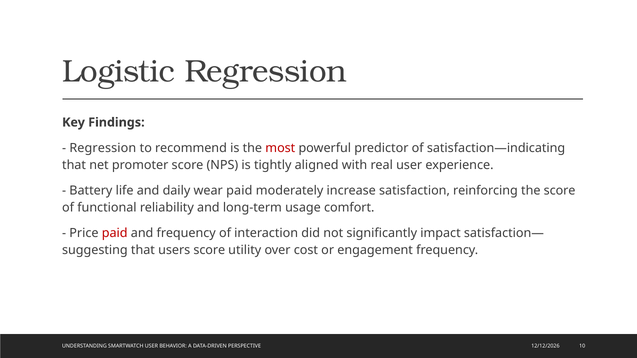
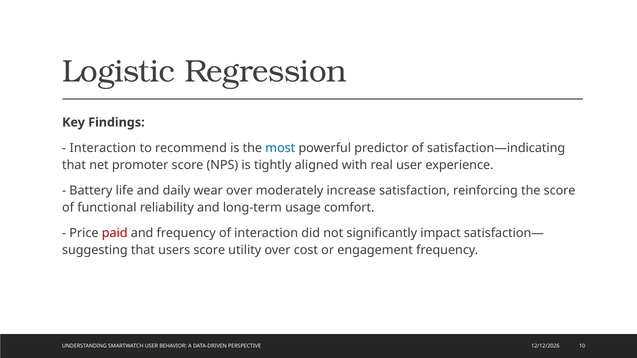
Regression: Regression -> Interaction (103, 148)
most colour: red -> blue (280, 148)
wear paid: paid -> over (239, 191)
